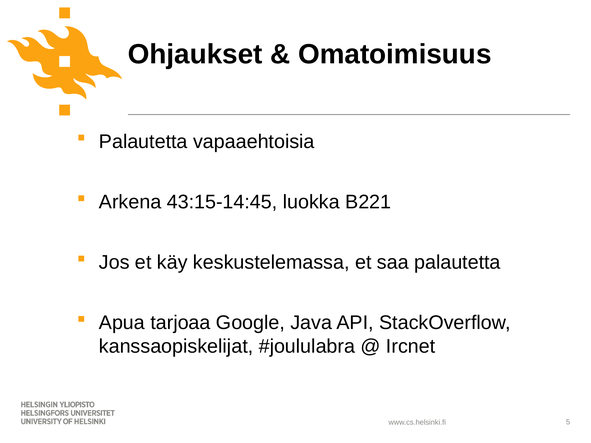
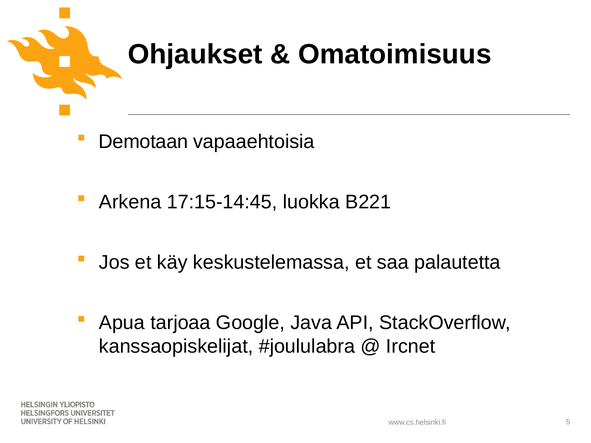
Palautetta: Palautetta -> Demotaan (143, 142)
43:15-14:45: 43:15-14:45 -> 17:15-14:45 (222, 202)
